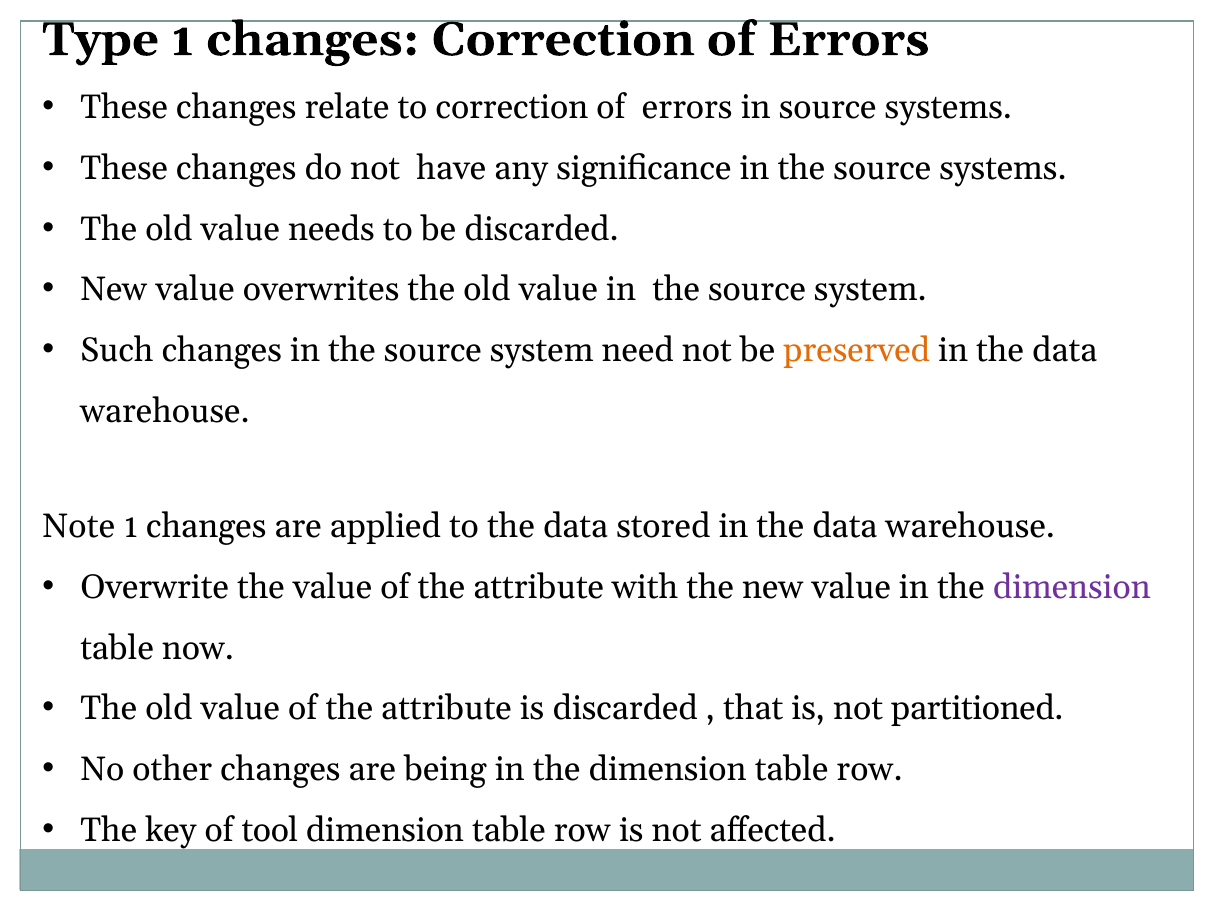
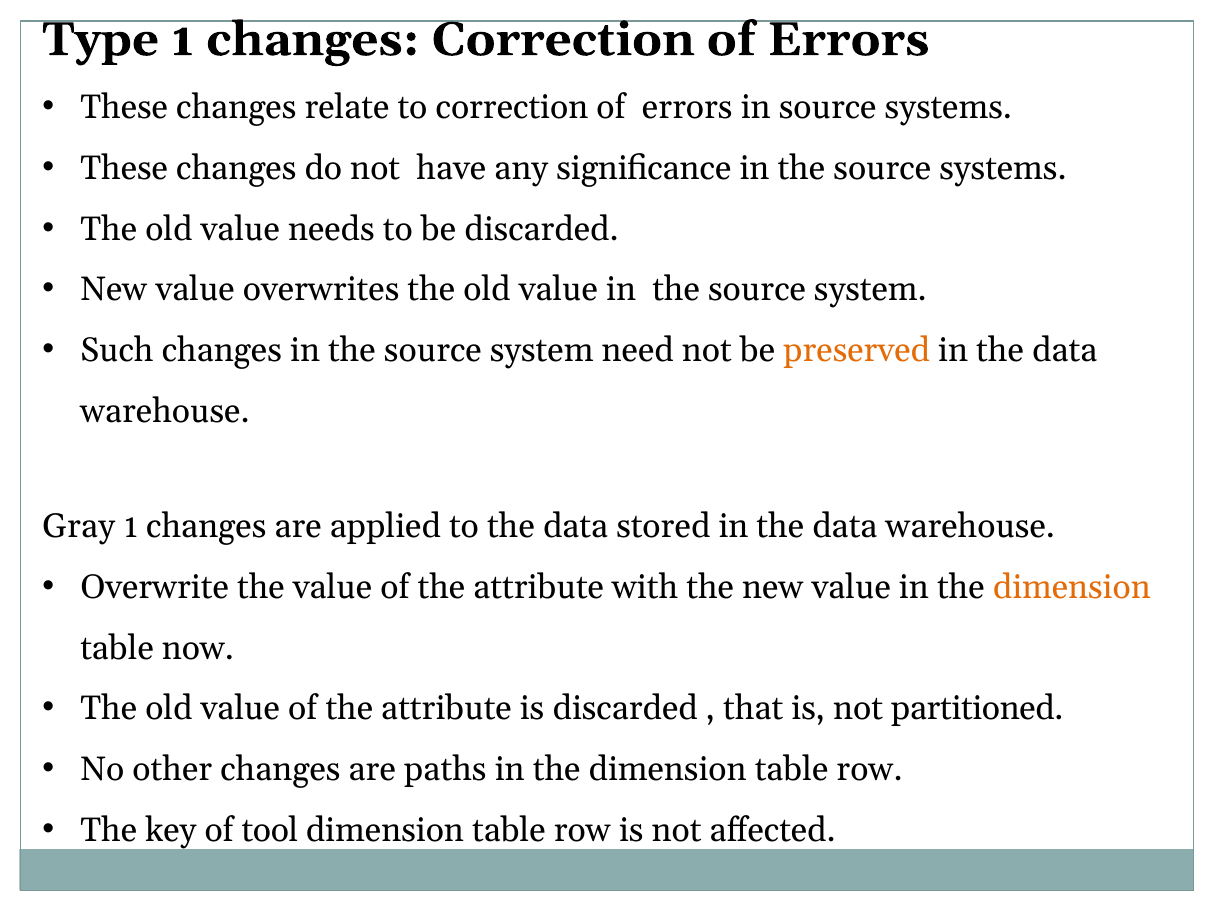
Note: Note -> Gray (79, 527)
dimension colour: purple -> orange (1072, 587)
being: being -> paths (445, 770)
